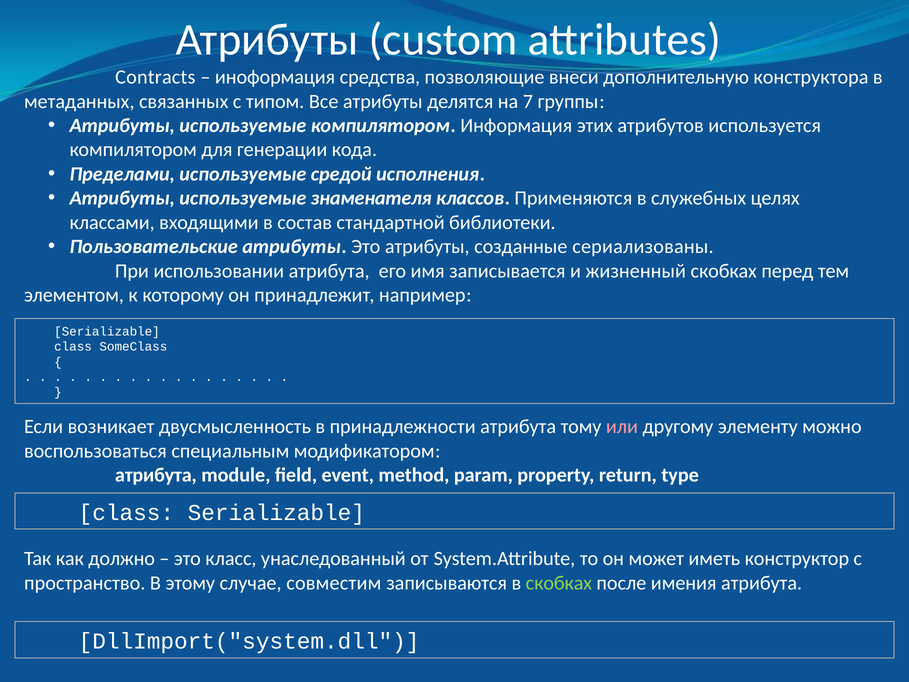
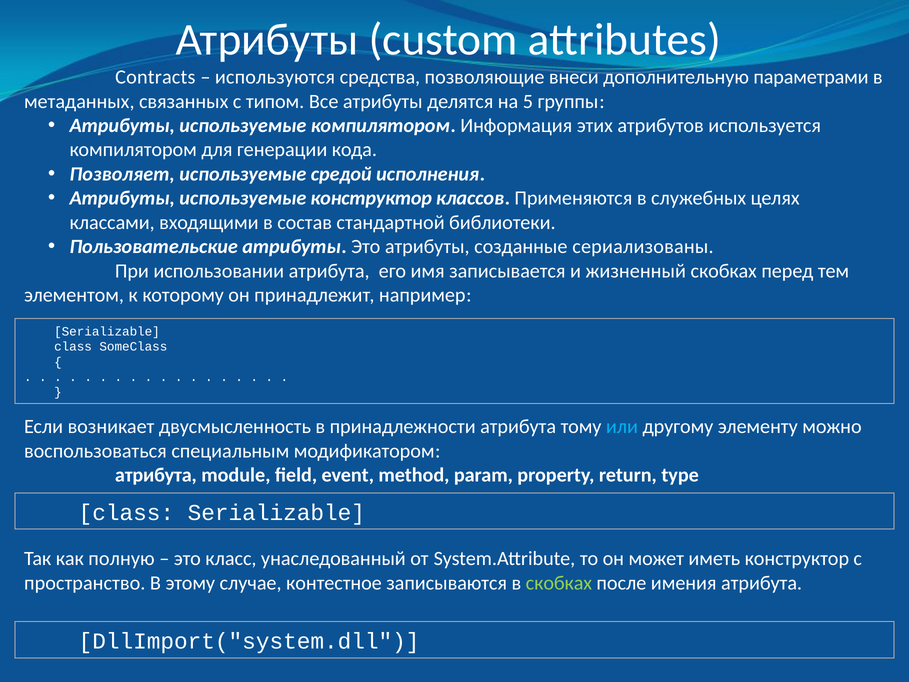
иноформация: иноформация -> используются (275, 77)
конструктора: конструктора -> параметрами (811, 77)
7: 7 -> 5 (528, 101)
Пределами: Пределами -> Позволяет (122, 174)
используемые знаменателя: знаменателя -> конструктор (371, 198)
или colour: pink -> light blue (622, 427)
должно: должно -> полную (122, 559)
совместим: совместим -> контестное (334, 583)
